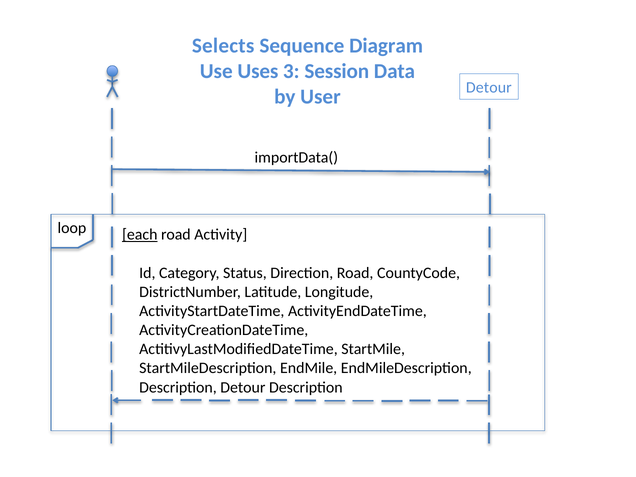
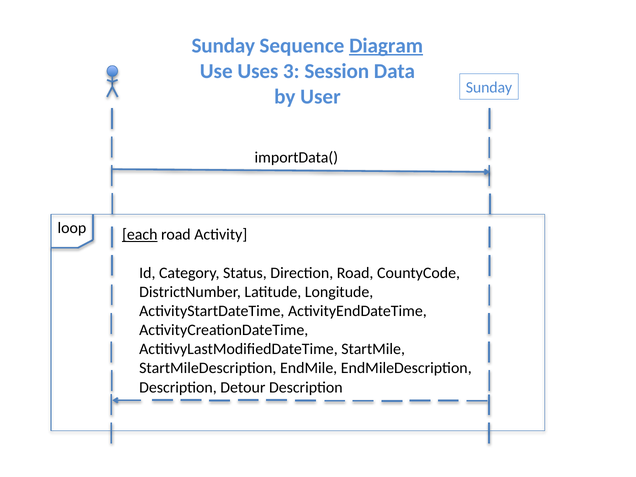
Selects: Selects -> Sunday (223, 46)
Diagram underline: none -> present (386, 46)
User Detour: Detour -> Sunday (489, 88)
